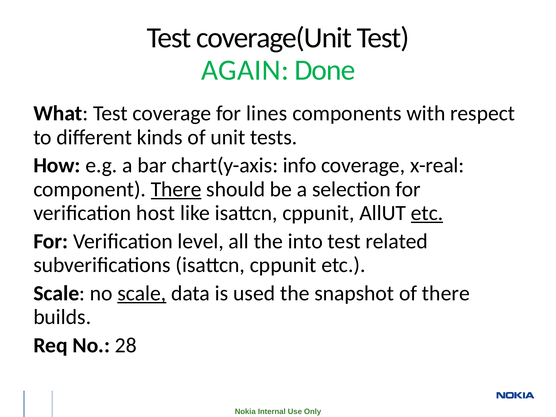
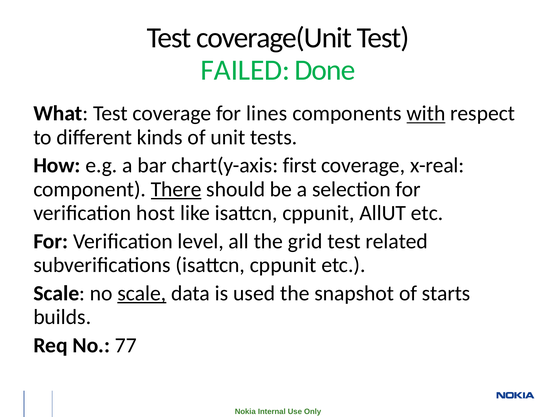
AGAIN: AGAIN -> FAILED (245, 70)
with underline: none -> present (426, 114)
info: info -> first (300, 166)
etc underline: present -> none (427, 213)
into: into -> grid (305, 241)
of there: there -> starts (446, 293)
28: 28 -> 77 (126, 345)
